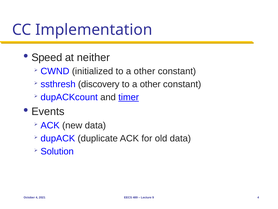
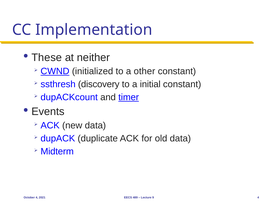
Speed: Speed -> These (47, 57)
CWND underline: none -> present (55, 71)
other: other -> initial (150, 84)
Solution: Solution -> Midterm (57, 151)
